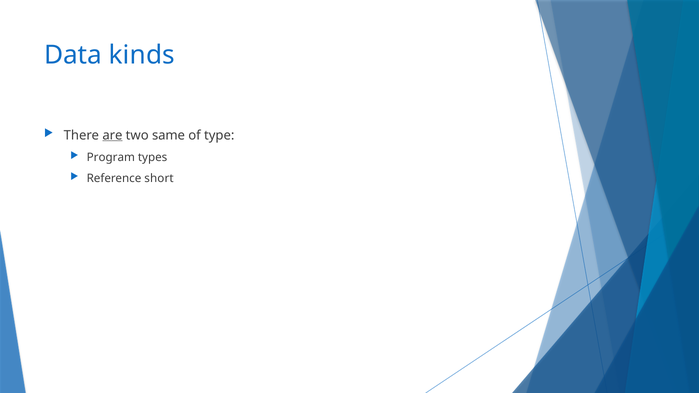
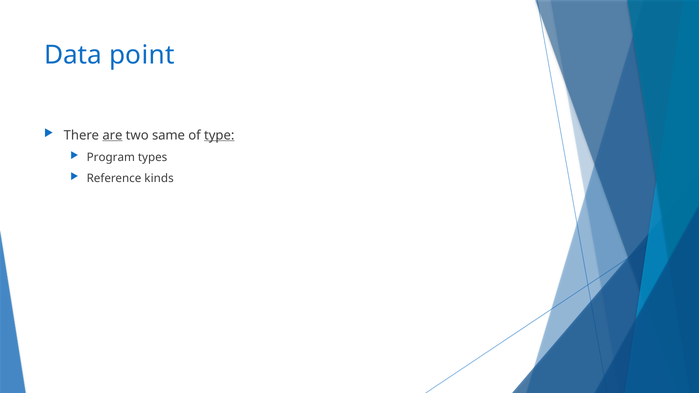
kinds: kinds -> point (142, 55)
type underline: none -> present (219, 135)
short: short -> kinds (159, 179)
